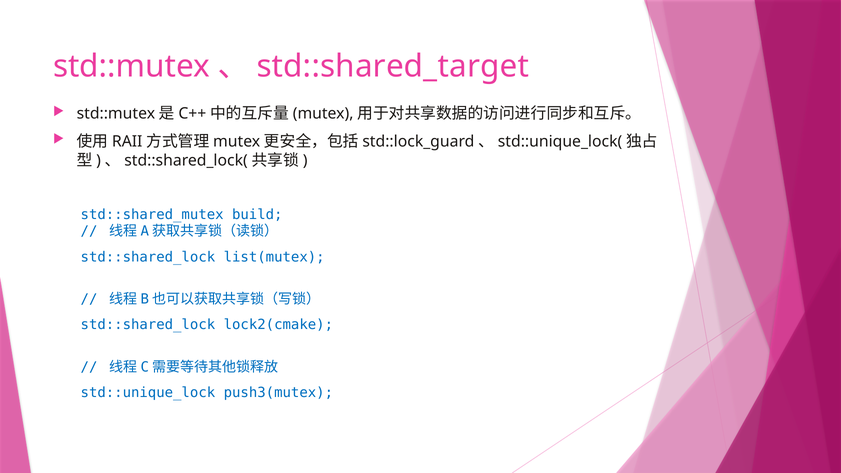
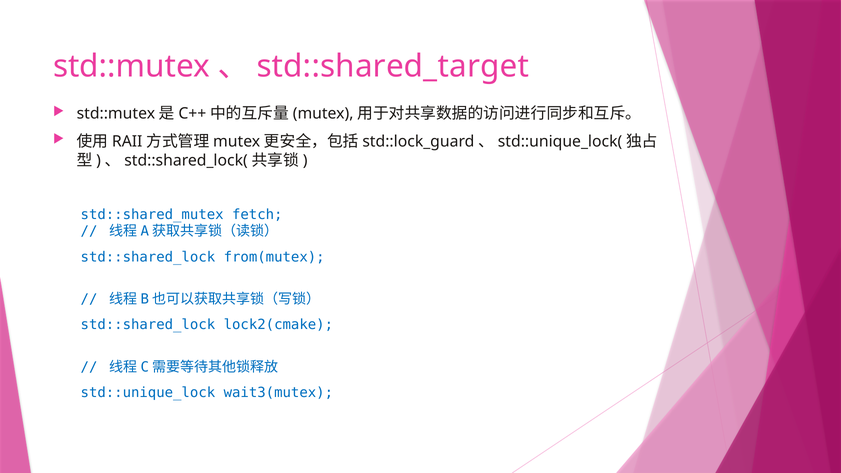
build: build -> fetch (257, 215)
list(mutex: list(mutex -> from(mutex (274, 257)
push3(mutex: push3(mutex -> wait3(mutex (278, 393)
